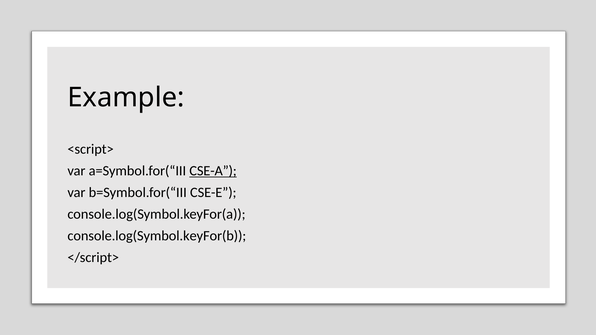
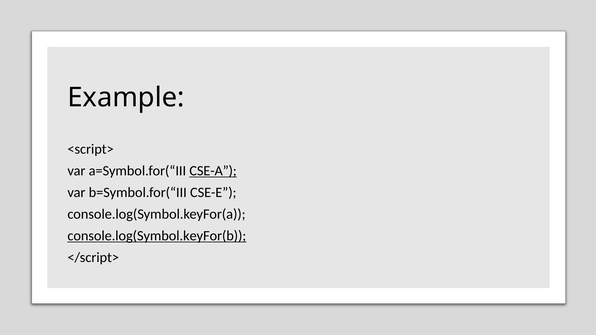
console.log(Symbol.keyFor(b underline: none -> present (157, 236)
